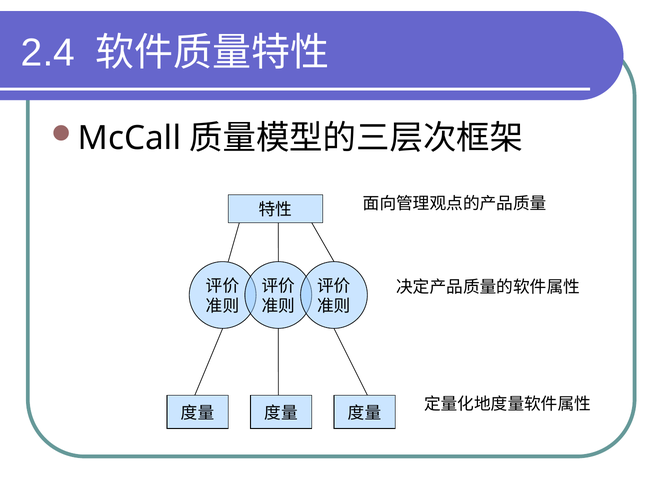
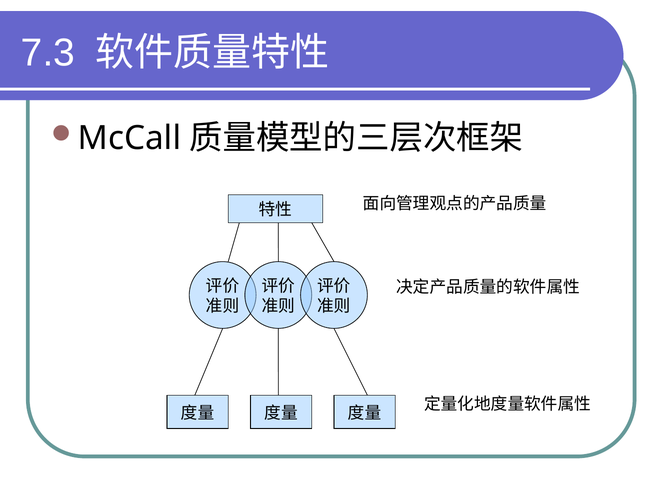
2.4: 2.4 -> 7.3 (48, 53)
